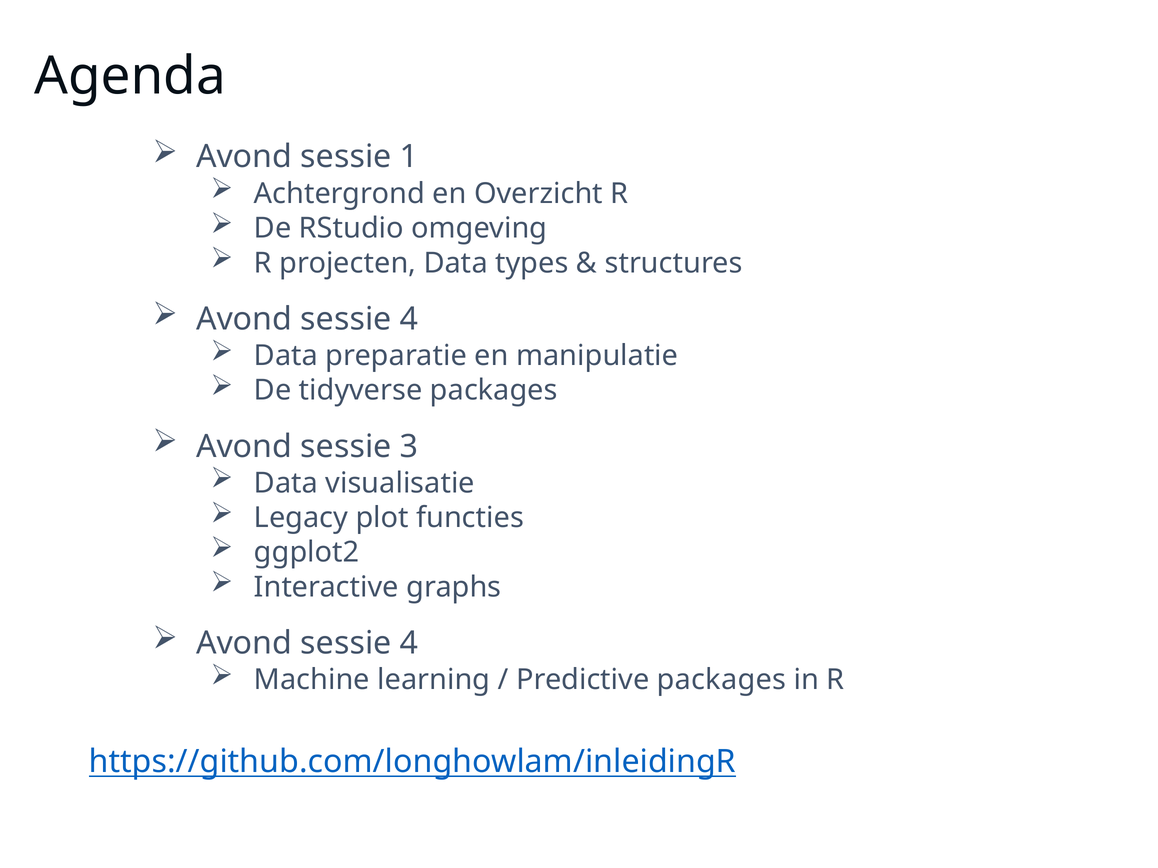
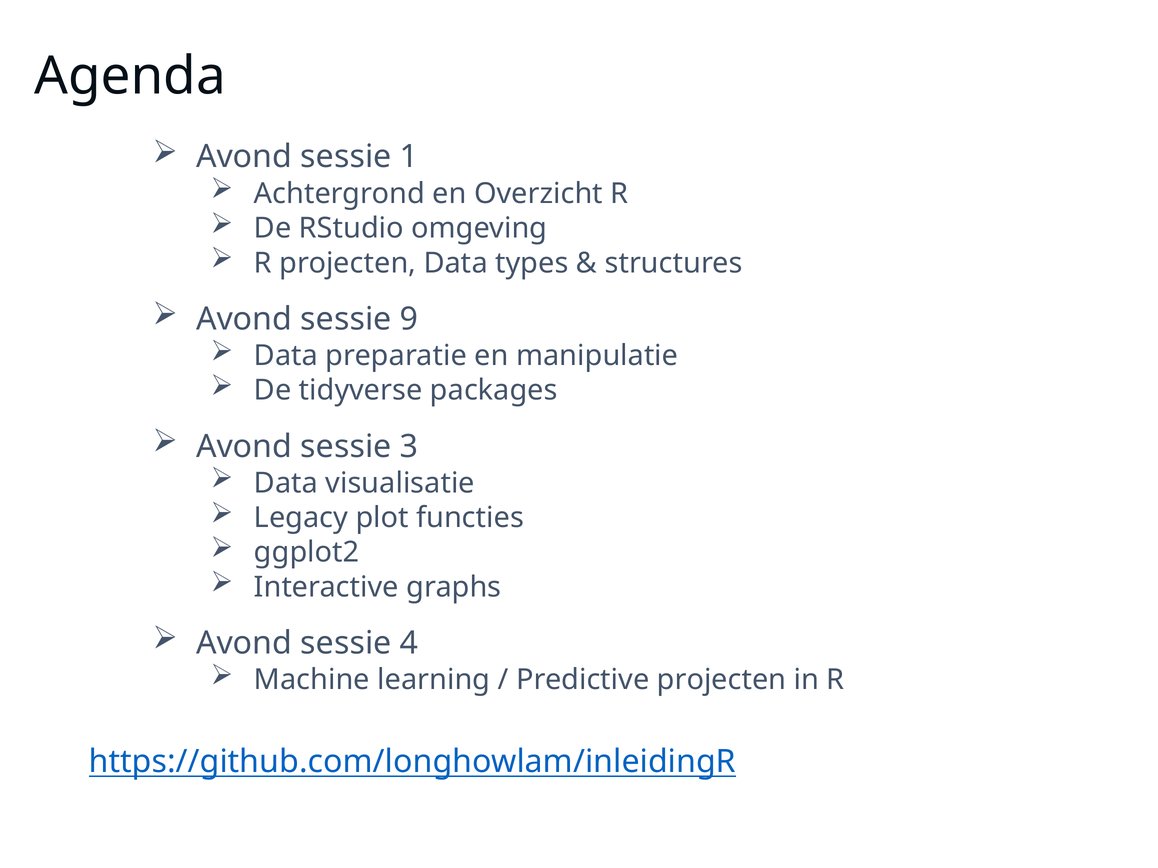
4: 4 -> 9 (409, 319)
Predictive packages: packages -> projecten (722, 680)
